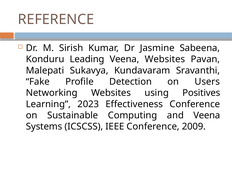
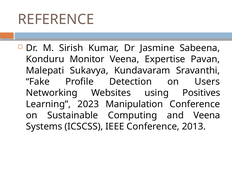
Leading: Leading -> Monitor (87, 59)
Veena Websites: Websites -> Expertise (165, 59)
Effectiveness: Effectiveness -> Manipulation (134, 104)
2009: 2009 -> 2013 (194, 127)
